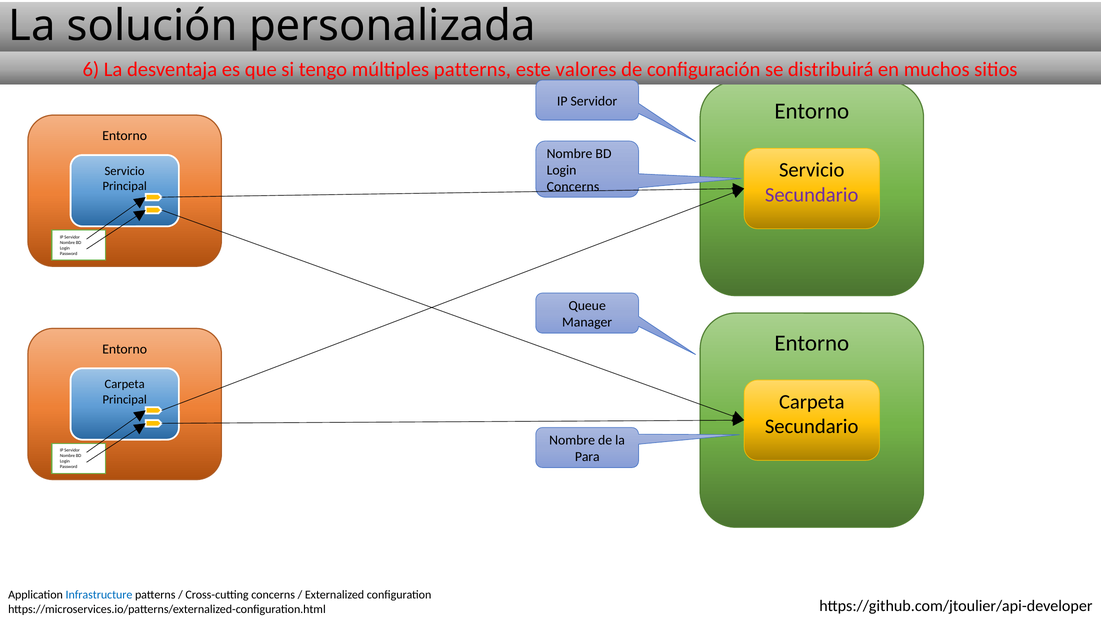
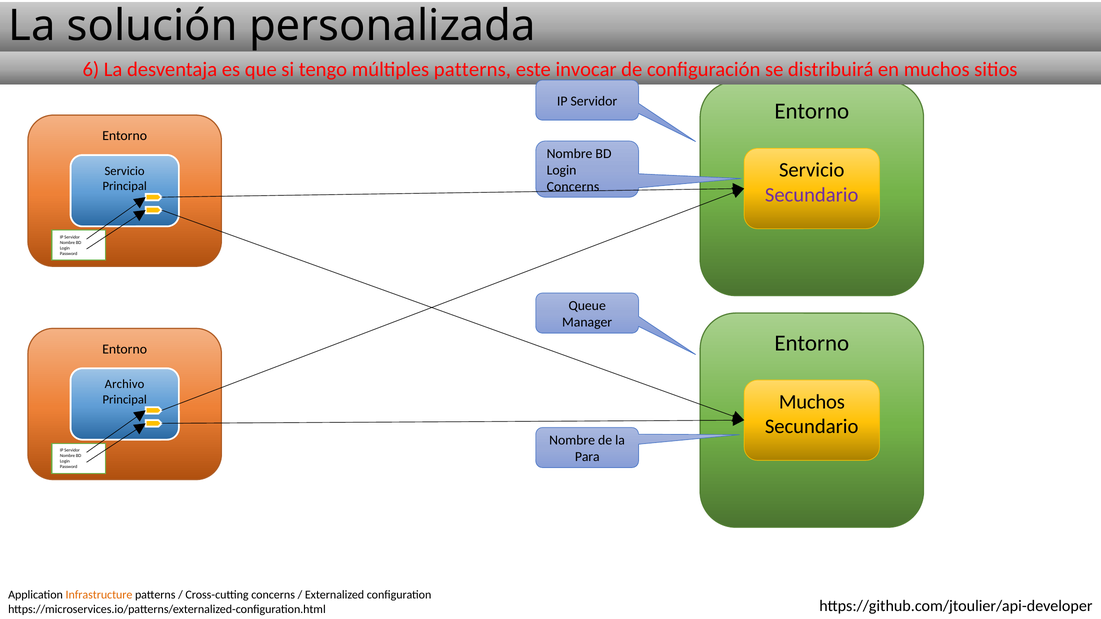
valores: valores -> invocar (586, 70)
Carpeta: Carpeta -> Archivo (125, 384)
Carpeta: Carpeta -> Muchos (812, 402)
Infrastructure colour: blue -> orange (99, 595)
